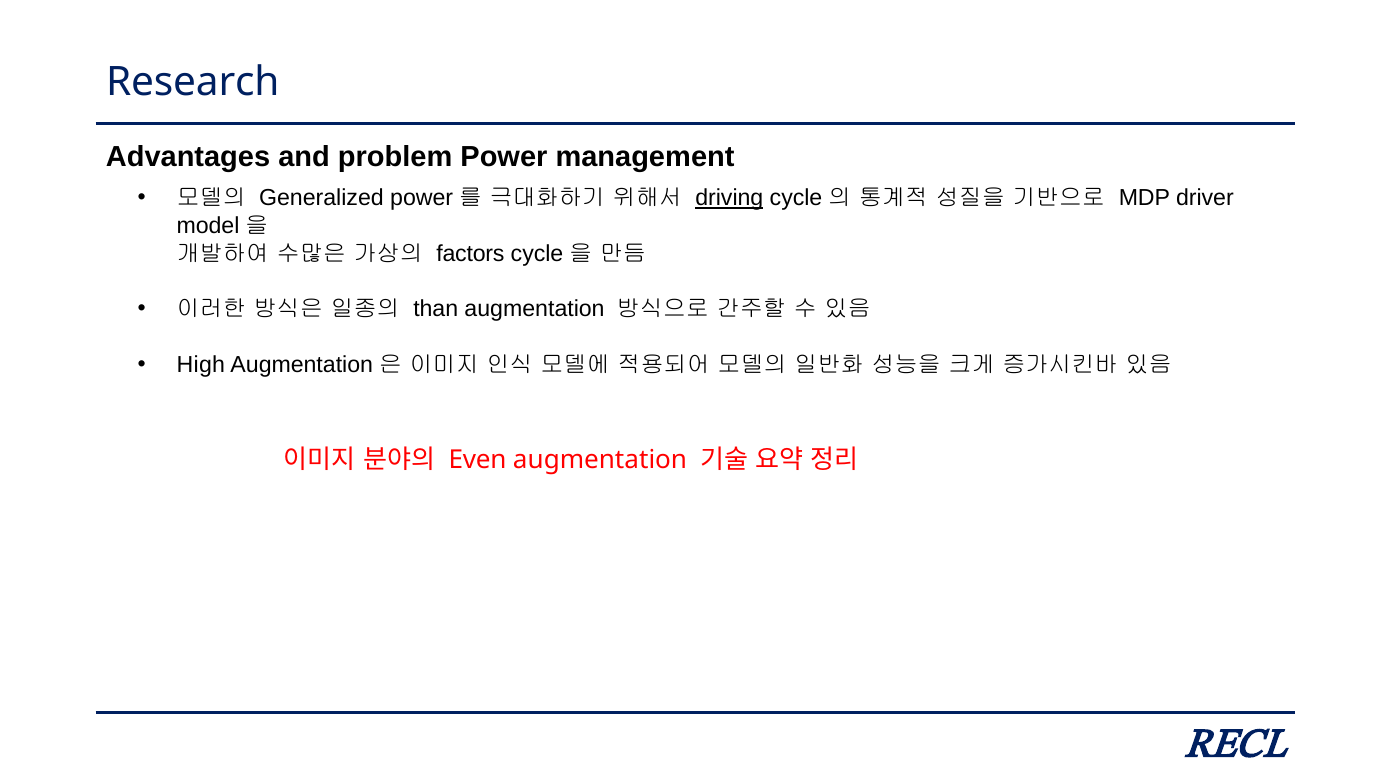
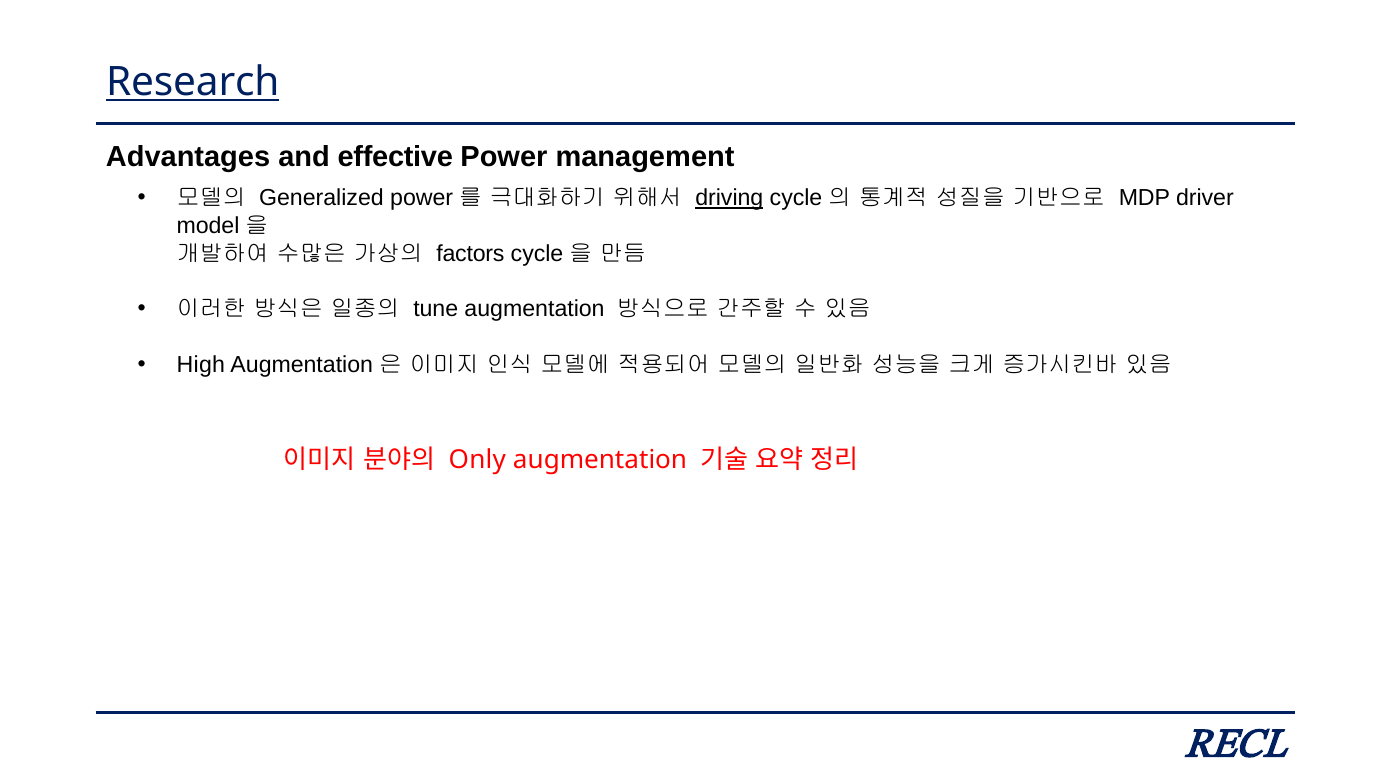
Research underline: none -> present (193, 82)
problem: problem -> effective (395, 157)
than: than -> tune (436, 309)
Even: Even -> Only (477, 460)
